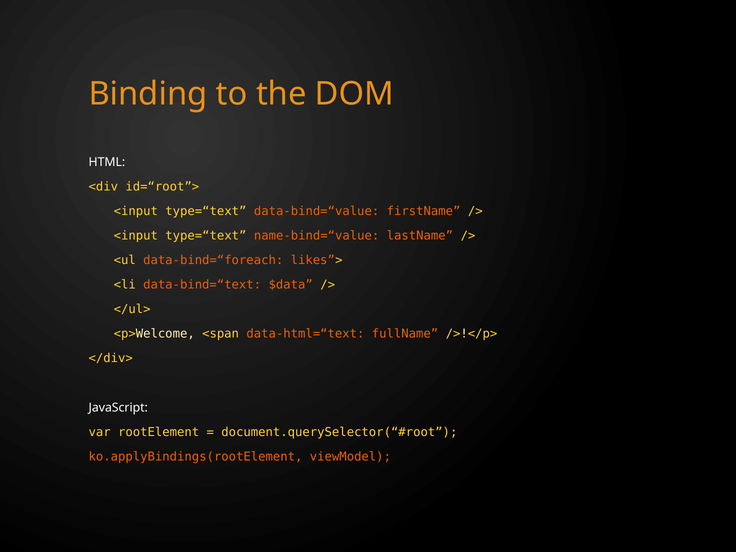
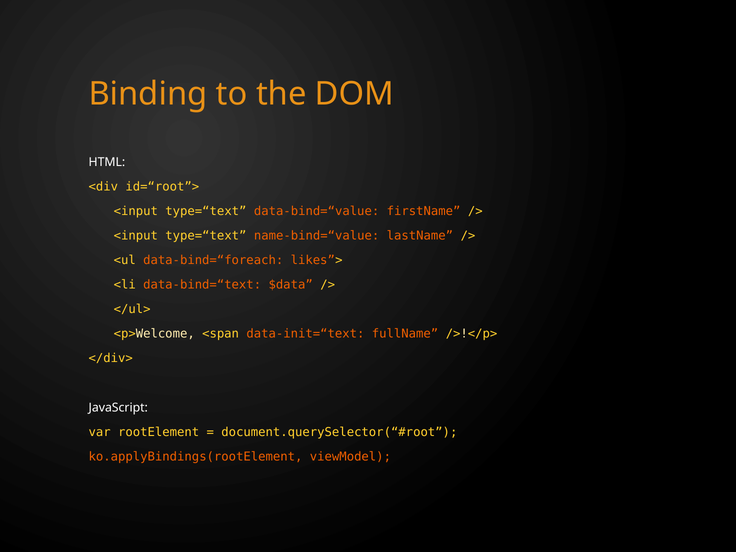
data-html=“text: data-html=“text -> data-init=“text (305, 334)
